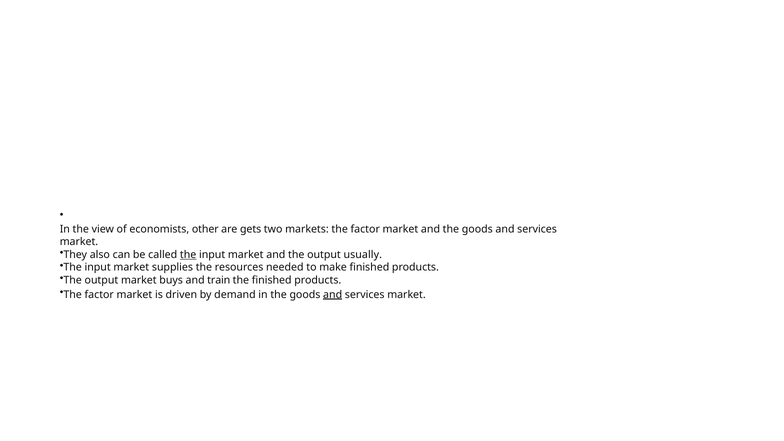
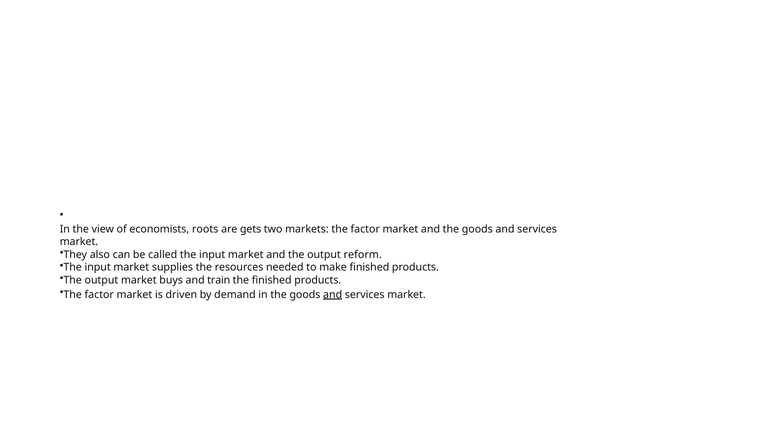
other: other -> roots (205, 229)
the underline: present -> none (188, 255)
usually: usually -> reform (363, 255)
